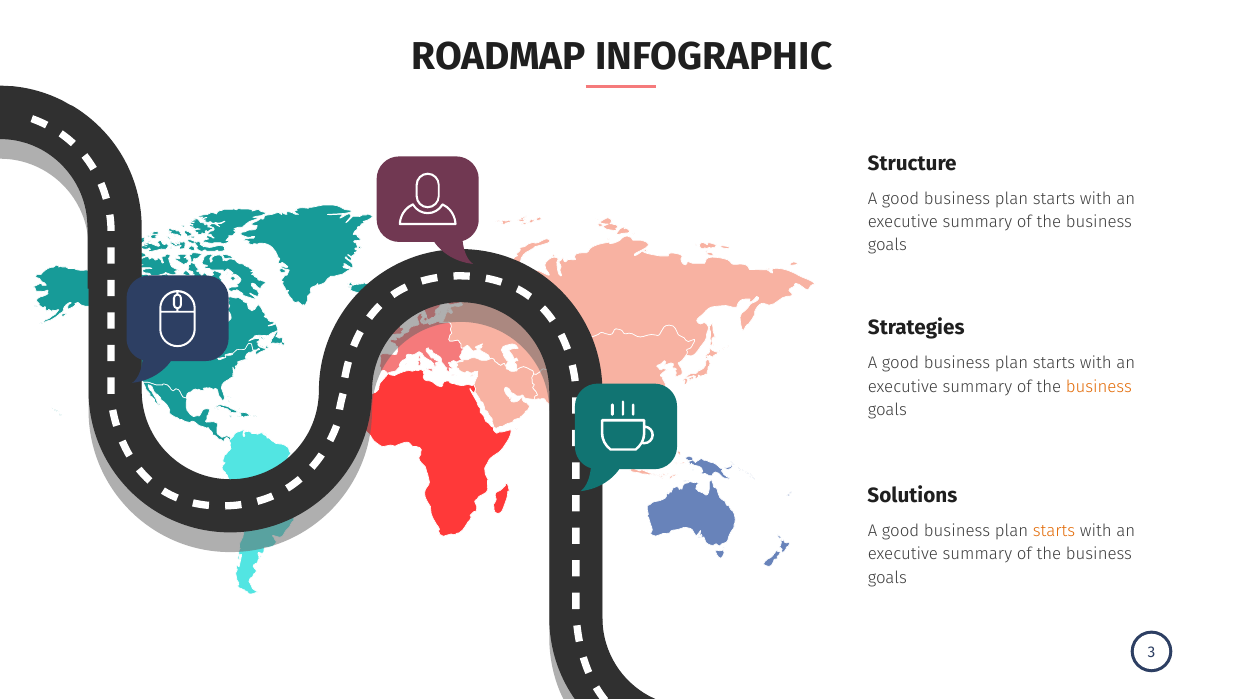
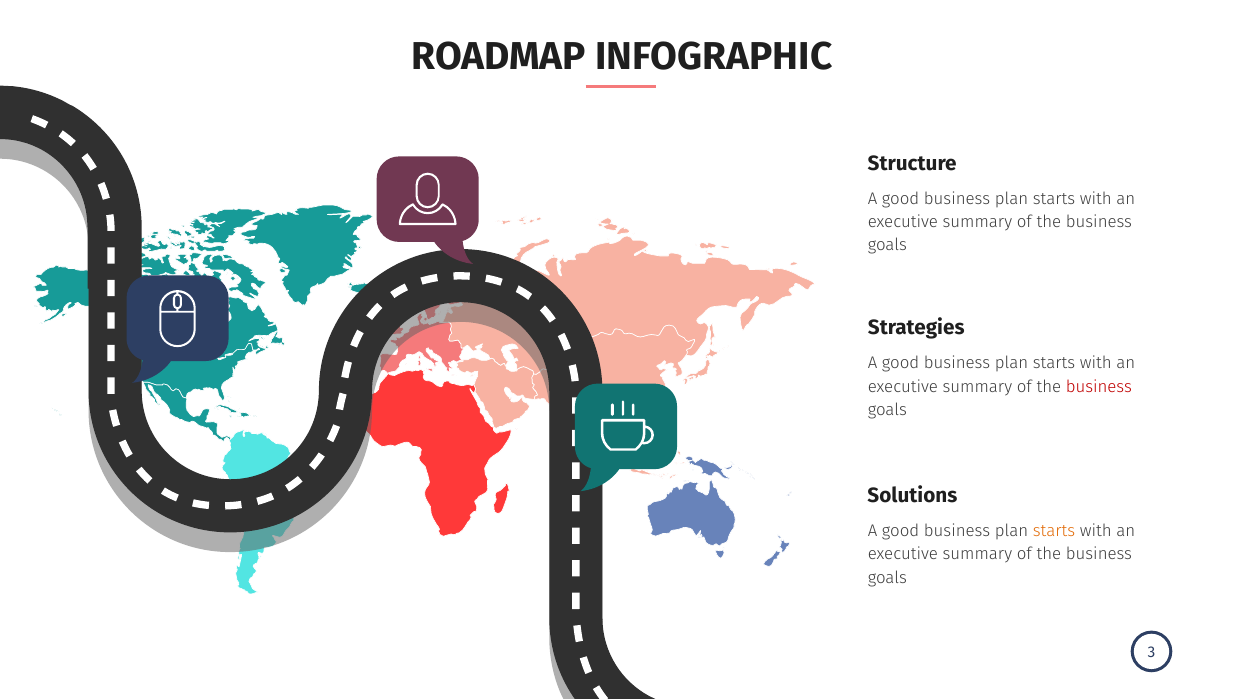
business colour: orange -> red (1099, 387)
